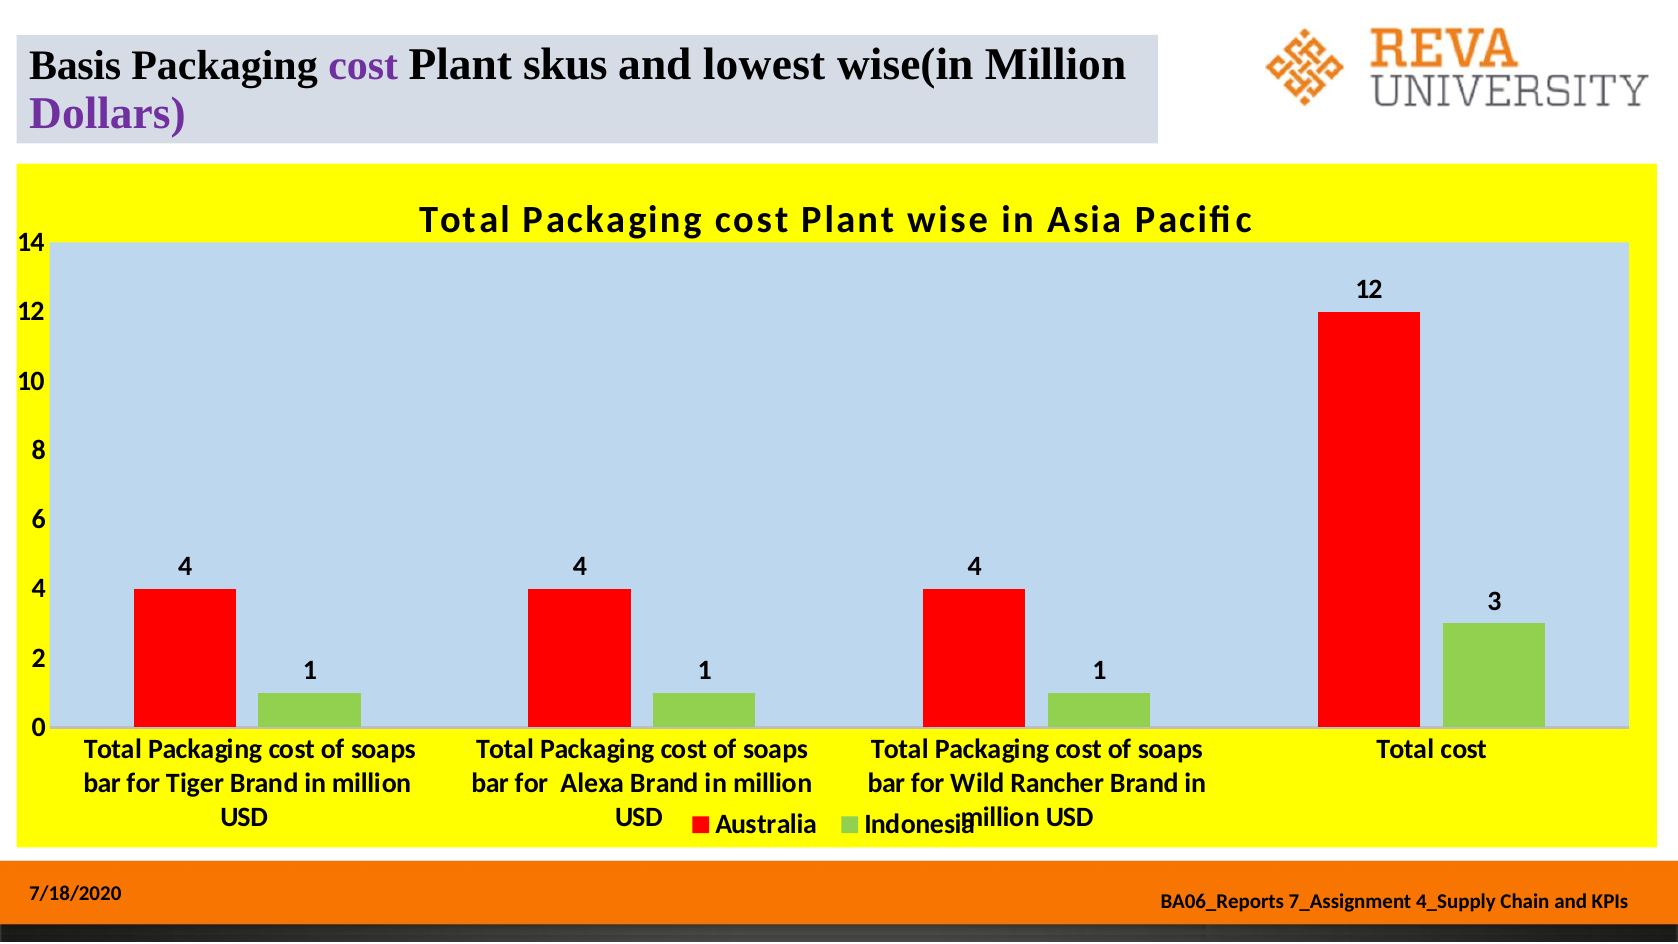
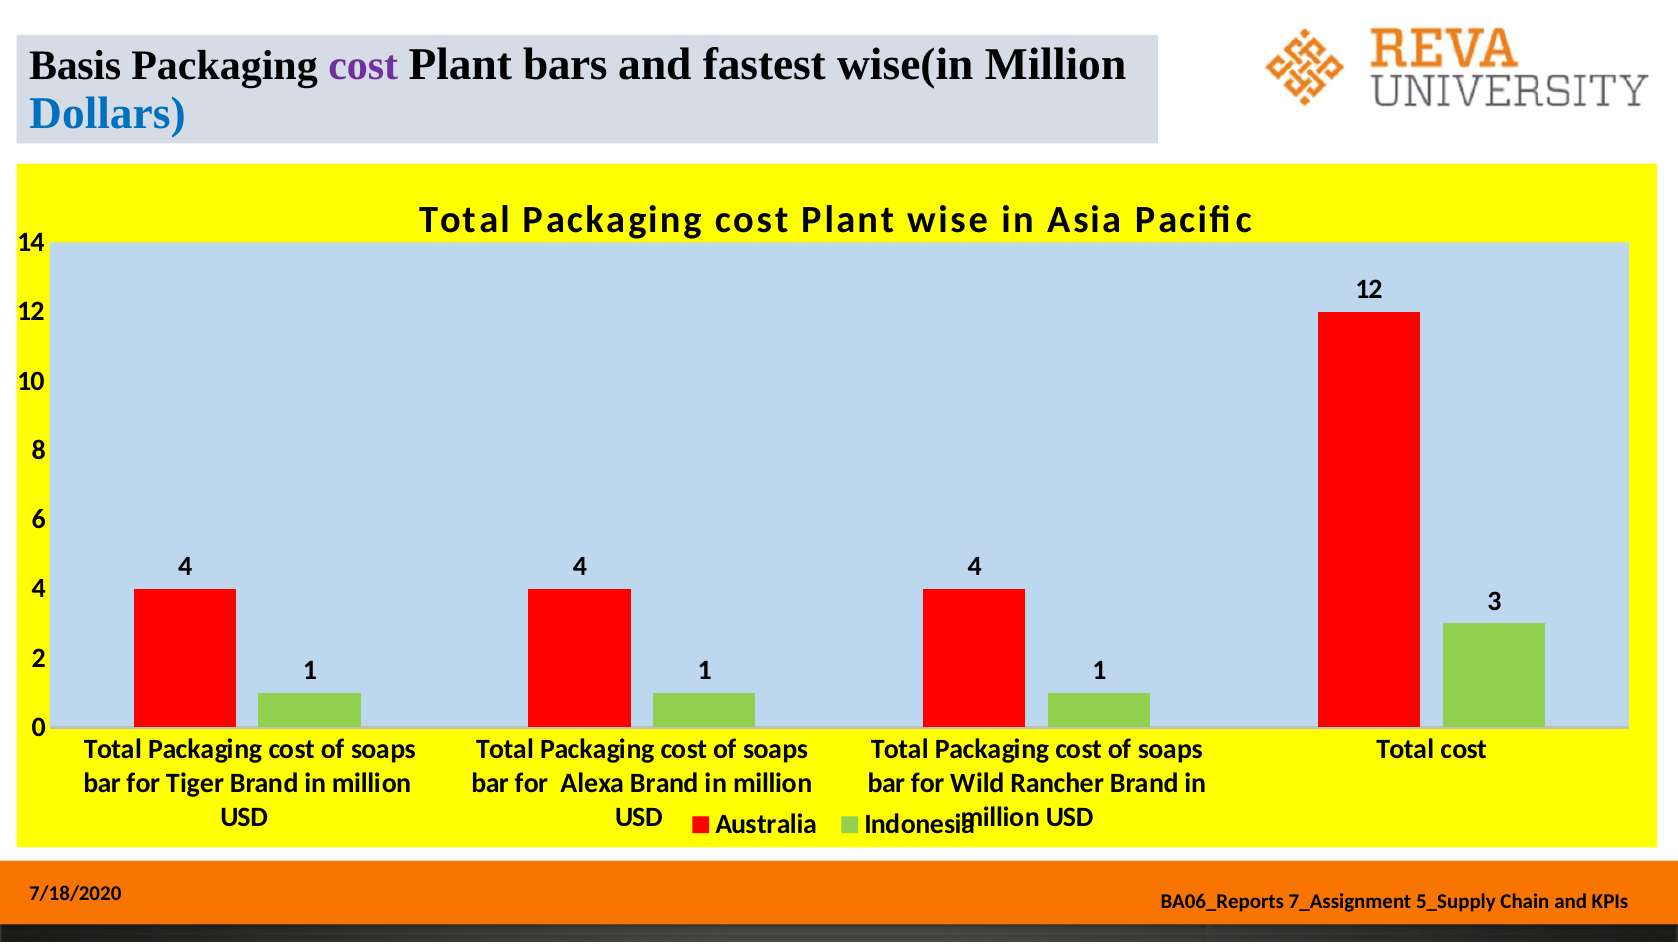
skus: skus -> bars (565, 64)
lowest: lowest -> fastest (764, 64)
Dollars colour: purple -> blue (107, 113)
4_Supply: 4_Supply -> 5_Supply (1456, 901)
